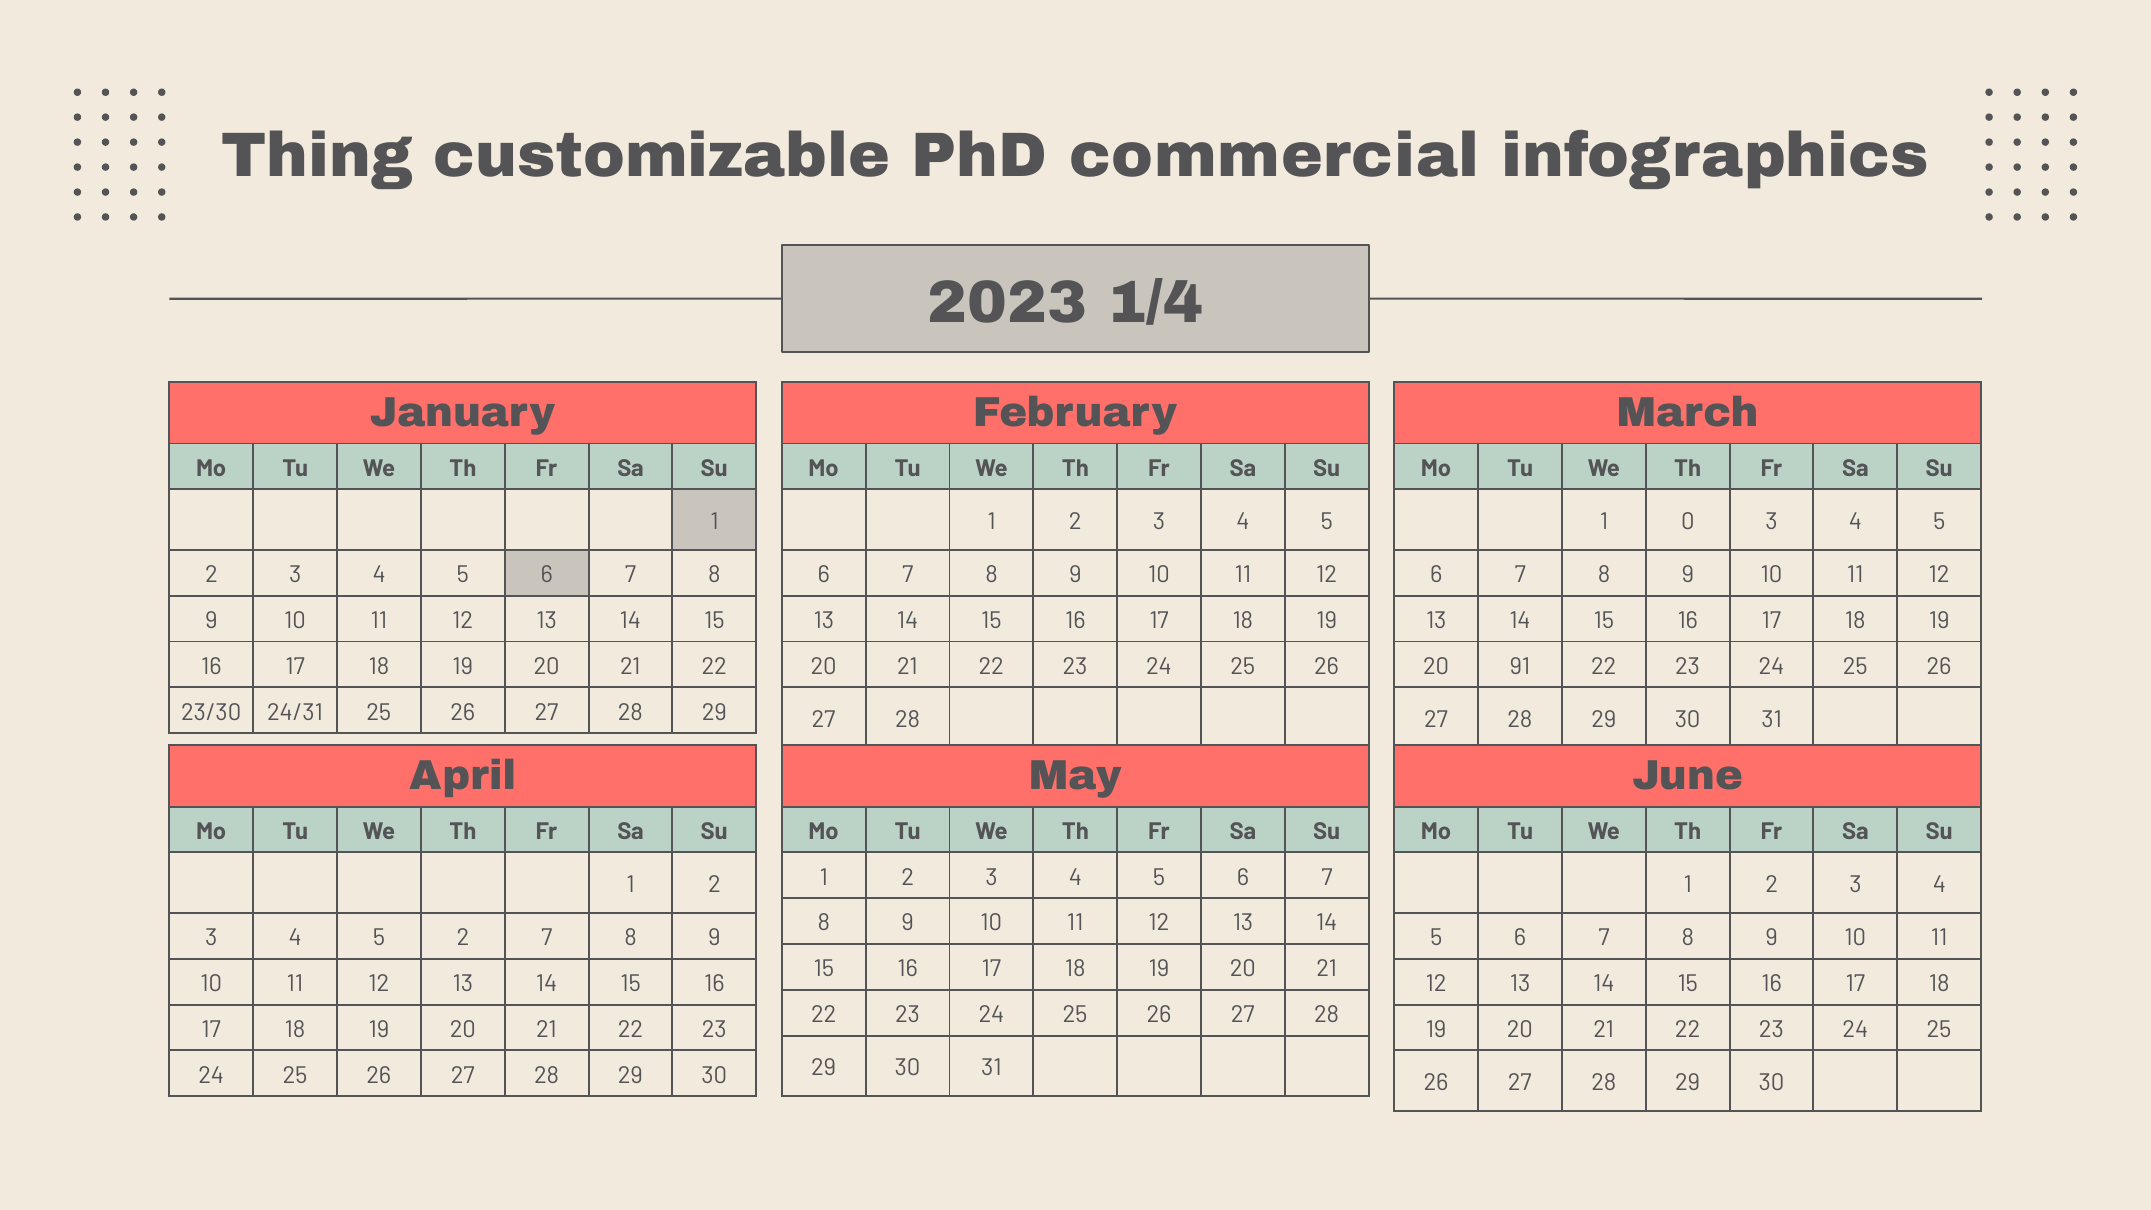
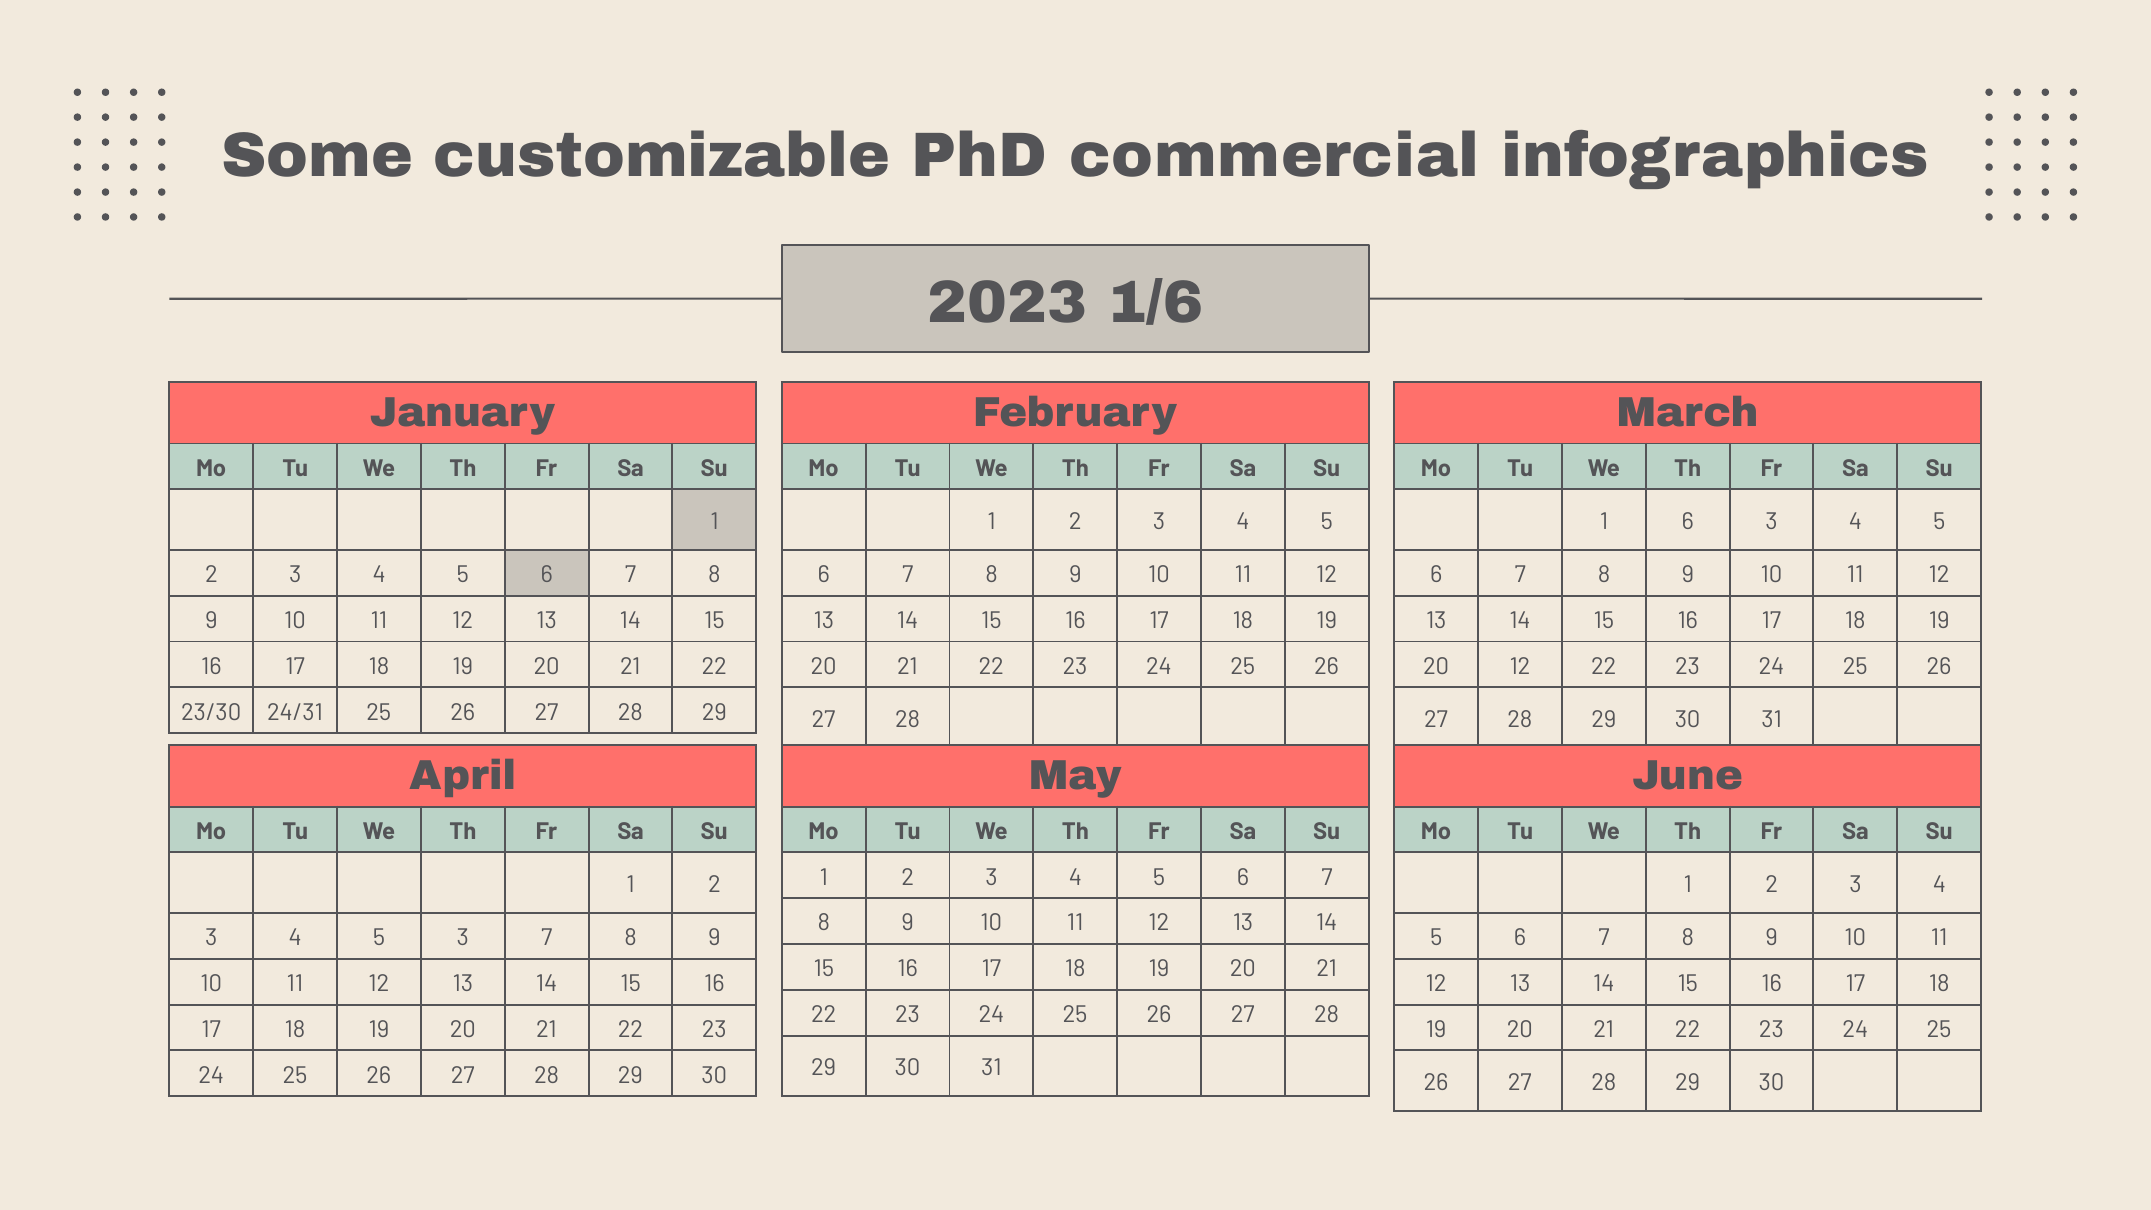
Thing: Thing -> Some (317, 156)
1/4: 1/4 -> 1/6 (1155, 303)
1 0: 0 -> 6 (1688, 521)
20 91: 91 -> 12 (1520, 666)
5 2: 2 -> 3 (463, 937)
